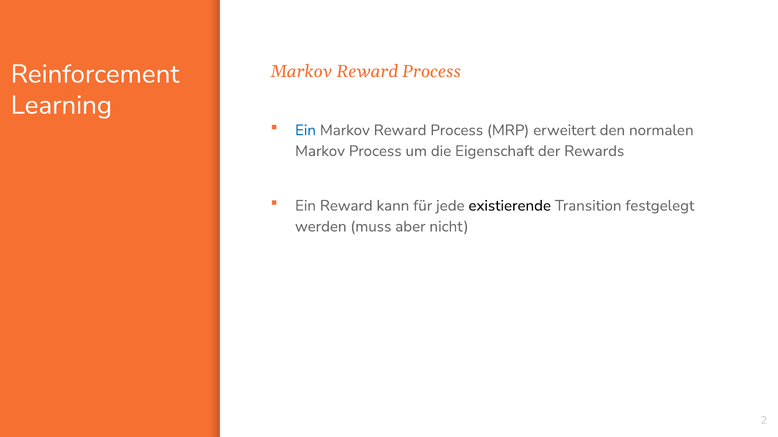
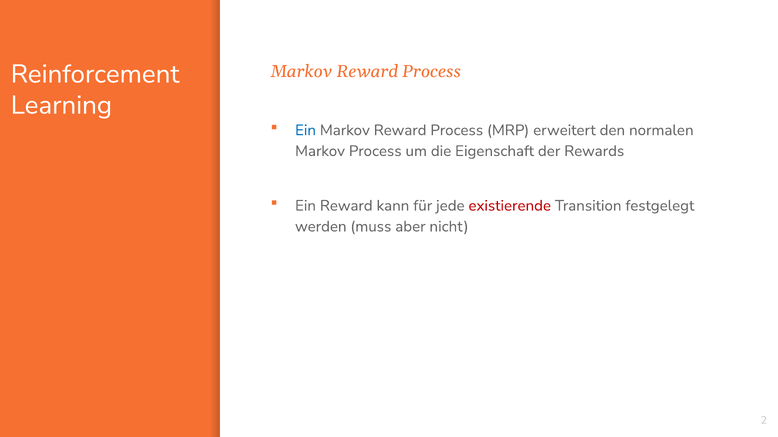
existierende colour: black -> red (510, 206)
